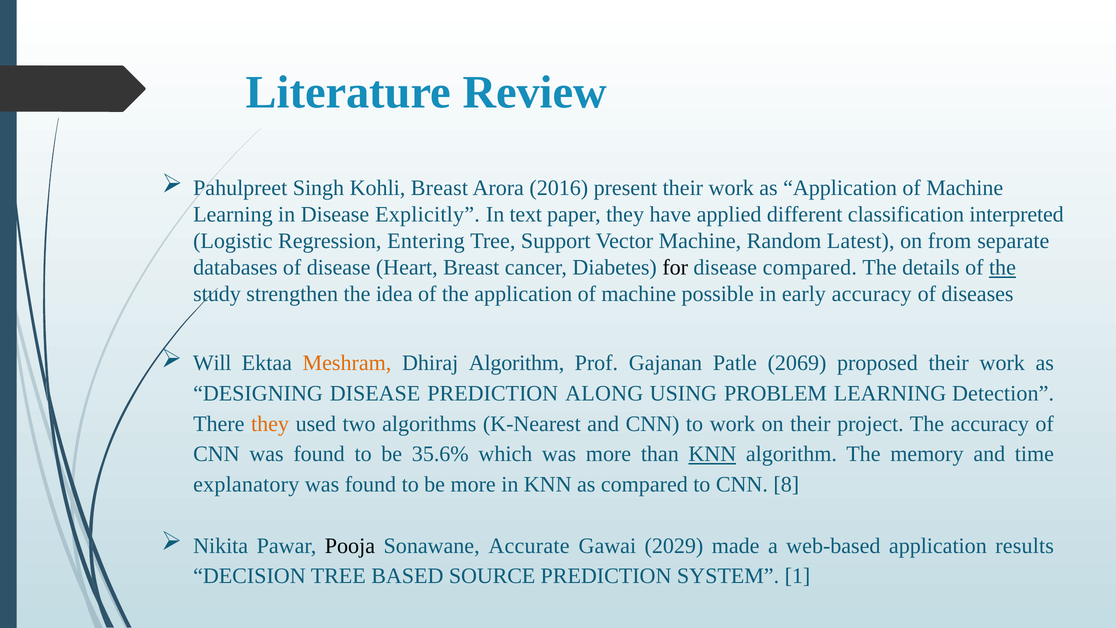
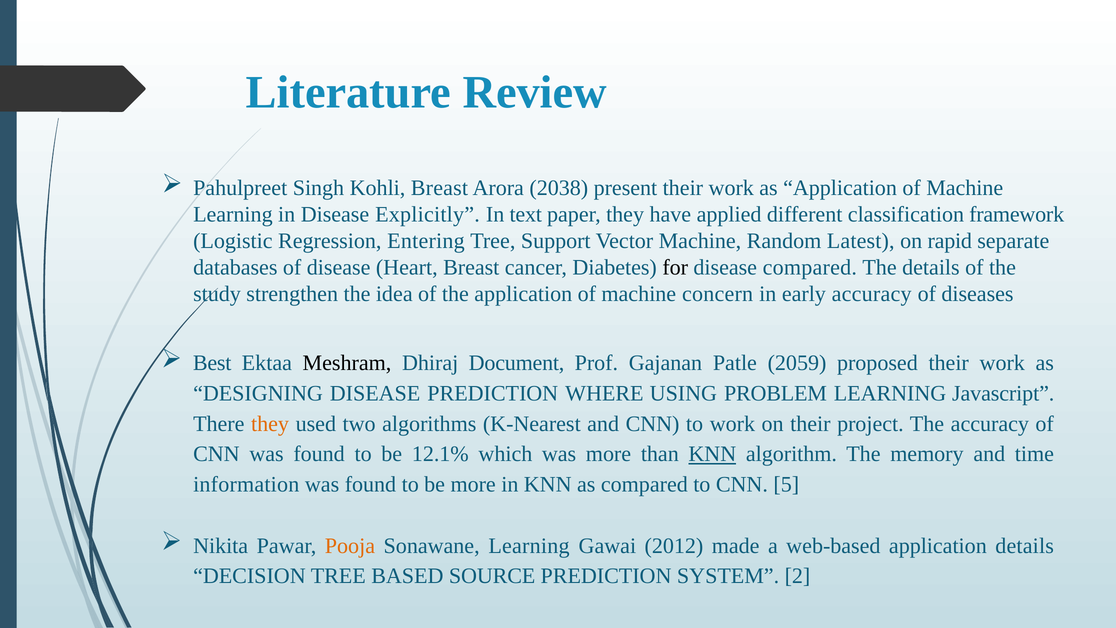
2016: 2016 -> 2038 (559, 188)
interpreted: interpreted -> framework (1017, 215)
from: from -> rapid (950, 241)
the underline: present -> none (1002, 268)
possible: possible -> concern (718, 294)
Will: Will -> Best (212, 363)
Meshram colour: orange -> black (347, 363)
Dhiraj Algorithm: Algorithm -> Document (517, 363)
2069: 2069 -> 2059 (797, 363)
ALONG: ALONG -> WHERE (604, 393)
Detection: Detection -> Javascript (1003, 393)
35.6%: 35.6% -> 12.1% (440, 454)
explanatory: explanatory -> information (246, 484)
8: 8 -> 5 (786, 484)
Pooja colour: black -> orange (350, 545)
Sonawane Accurate: Accurate -> Learning (529, 545)
2029: 2029 -> 2012 (674, 545)
application results: results -> details (1025, 545)
1: 1 -> 2 (798, 576)
